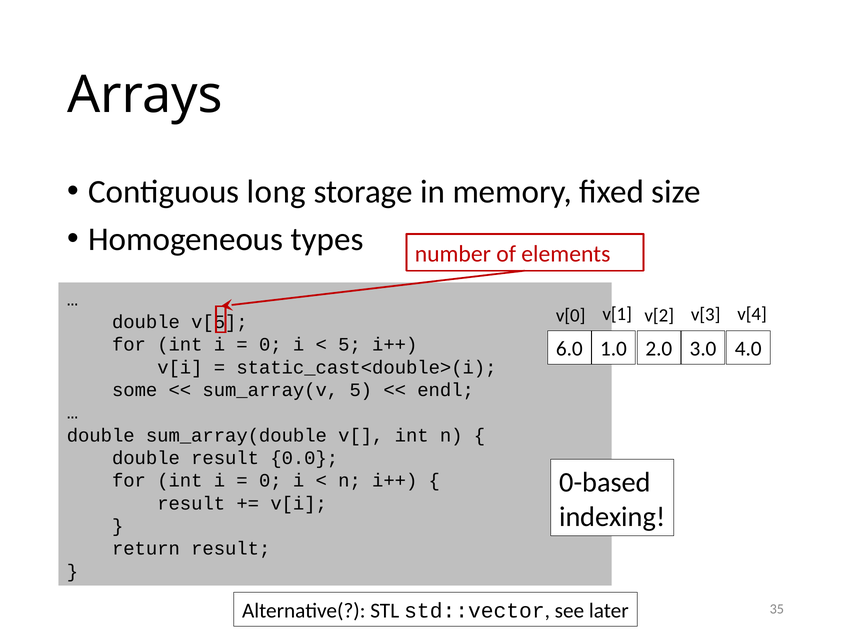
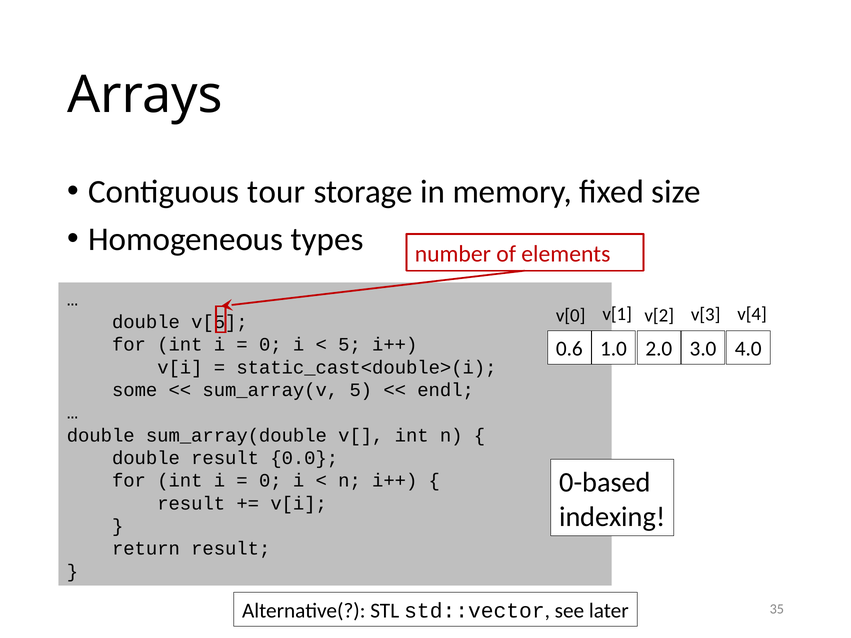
long: long -> tour (276, 192)
6.0: 6.0 -> 0.6 (569, 349)
